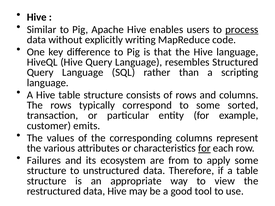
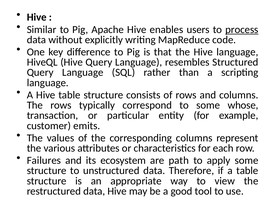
sorted: sorted -> whose (243, 105)
for underline: present -> none (204, 148)
from: from -> path (179, 161)
